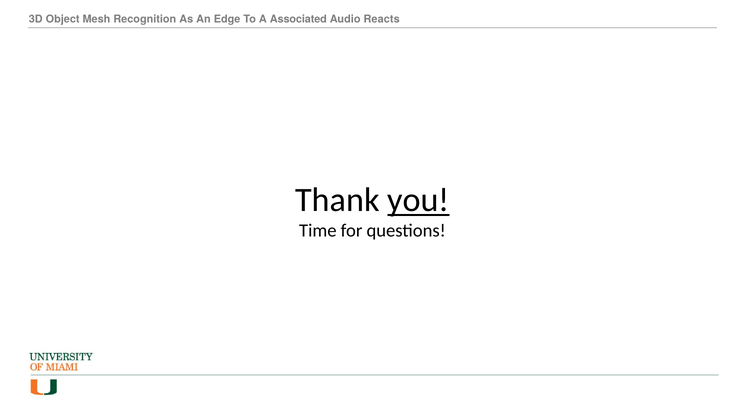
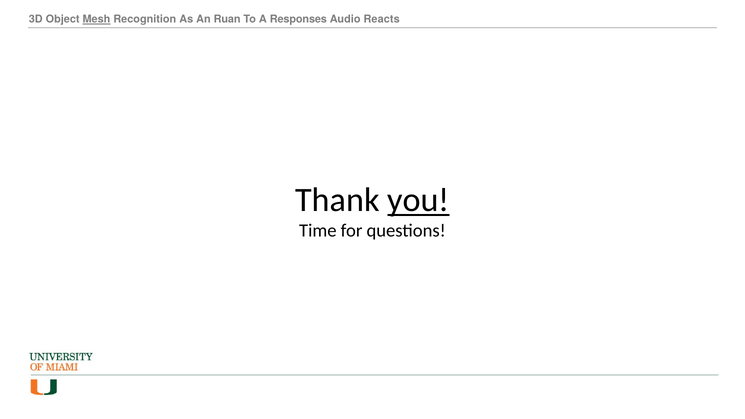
Mesh underline: none -> present (96, 19)
Edge: Edge -> Ruan (227, 19)
Associated: Associated -> Responses (298, 19)
